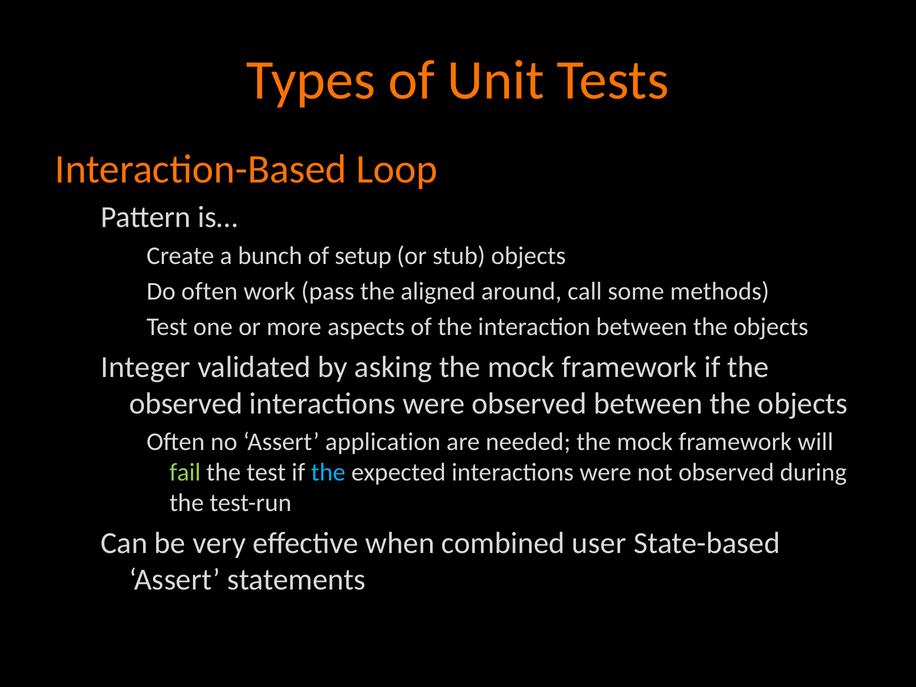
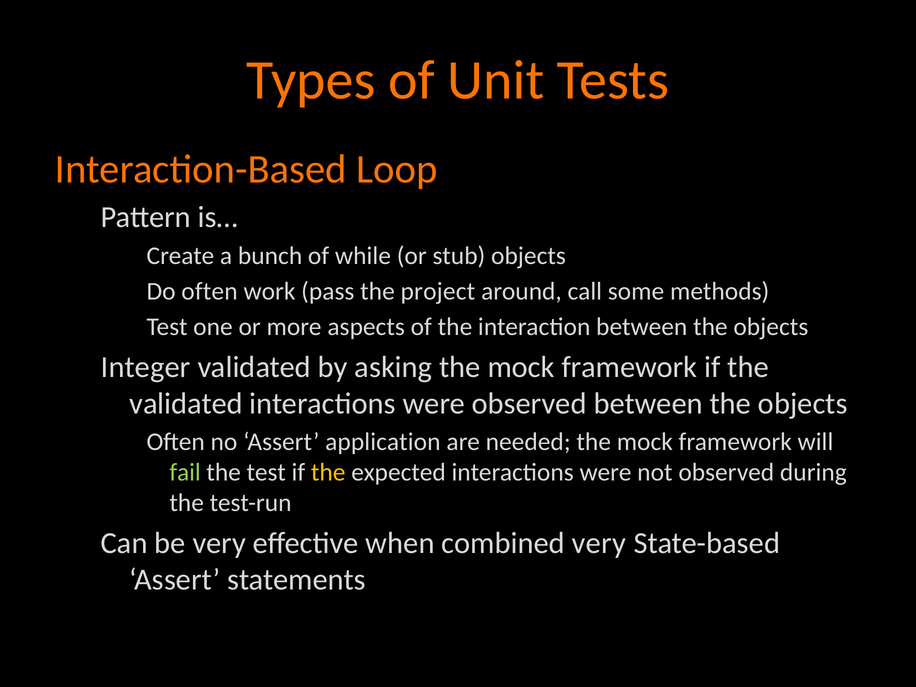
setup: setup -> while (363, 256)
aligned: aligned -> project (438, 291)
observed: observed -> validated (186, 404)
the colour: light blue -> yellow (328, 473)
combined user: user -> very (599, 543)
